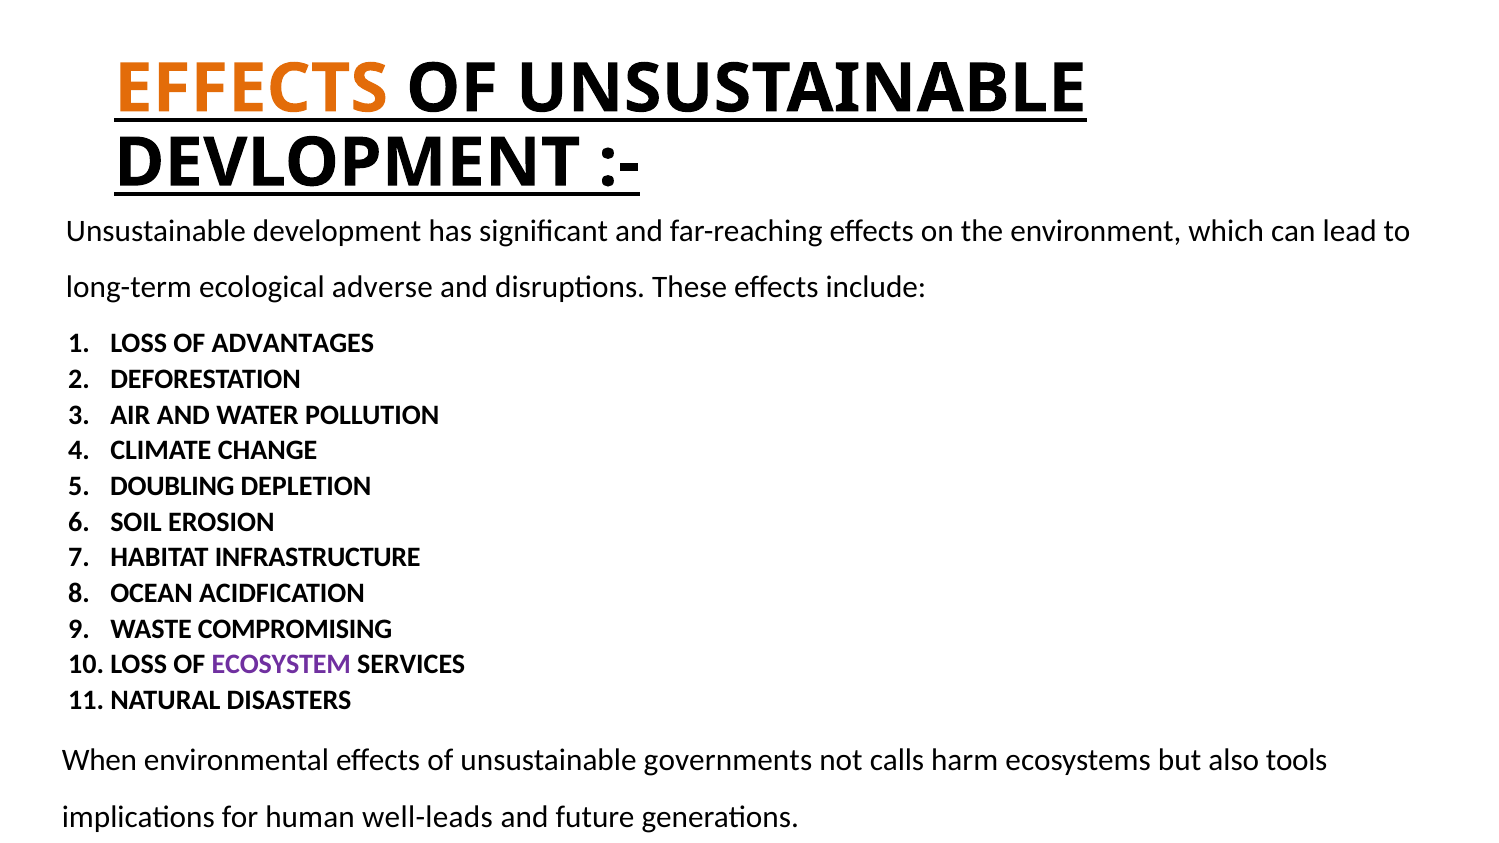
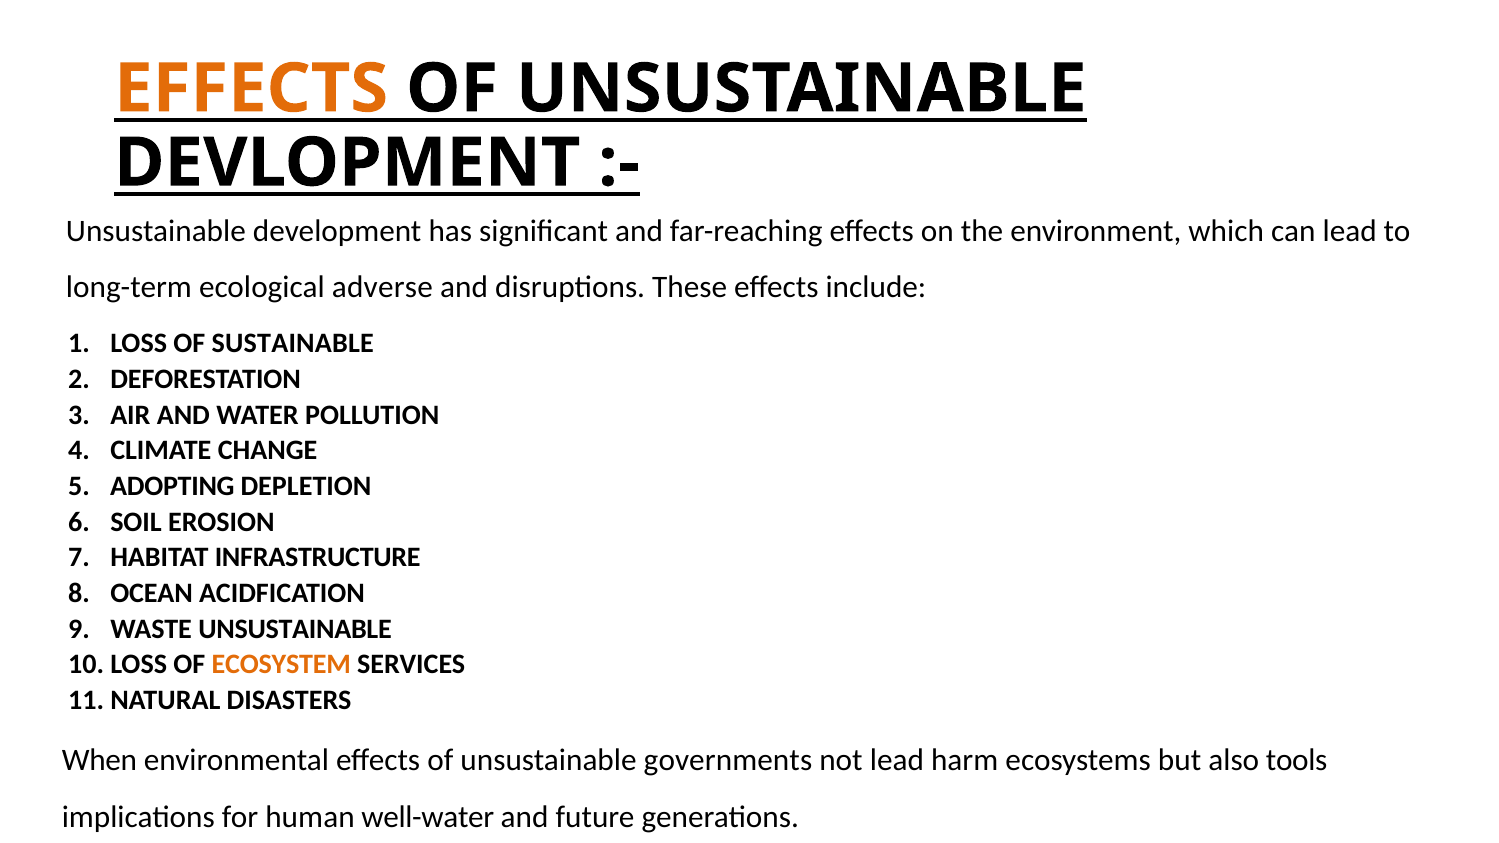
ADVANTAGES: ADVANTAGES -> SUSTAINABLE (293, 343)
DOUBLING: DOUBLING -> ADOPTING (172, 486)
WASTE COMPROMISING: COMPROMISING -> UNSUSTAINABLE (295, 629)
ECOSYSTEM colour: purple -> orange (281, 665)
not calls: calls -> lead (897, 761)
well-leads: well-leads -> well-water (428, 817)
